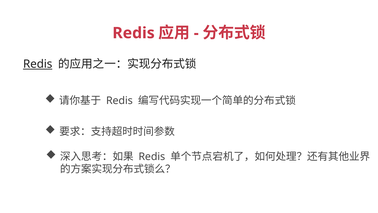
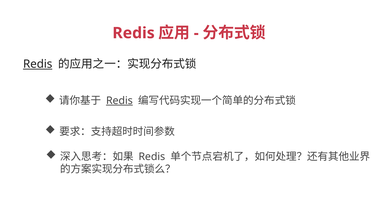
Redis underline: none -> present (119, 100)
